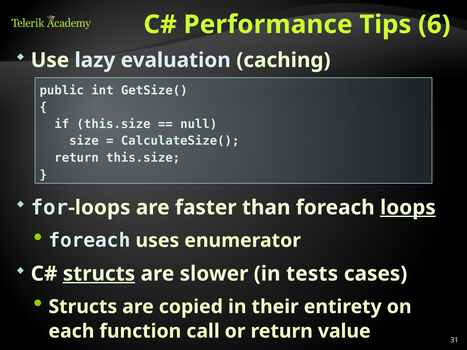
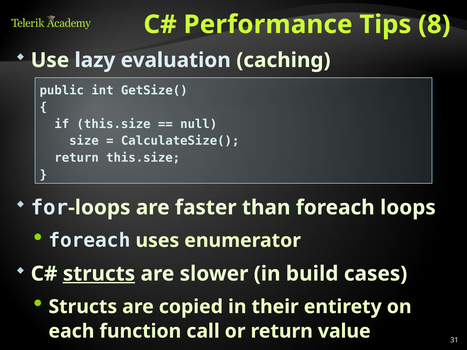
6: 6 -> 8 (434, 25)
loops underline: present -> none (408, 208)
tests: tests -> build (312, 274)
